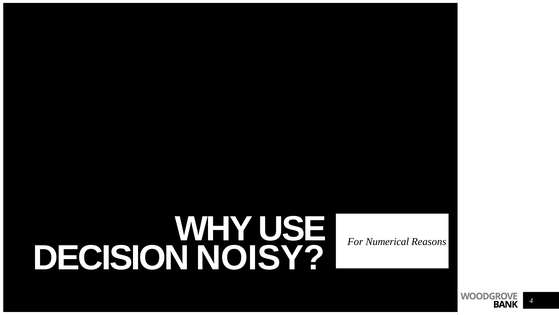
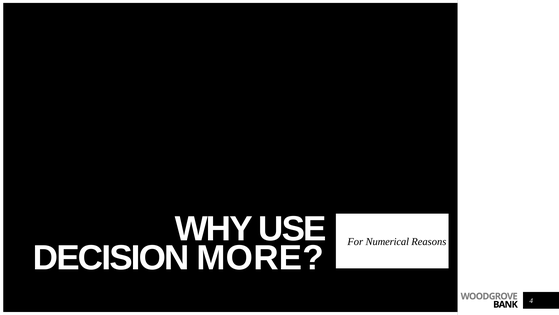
NOISY: NOISY -> MORE (260, 258)
